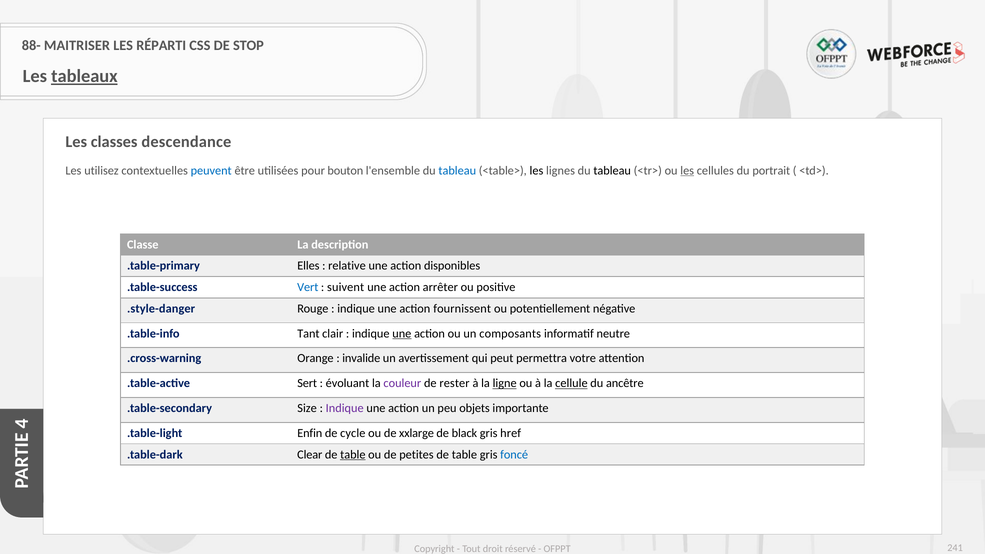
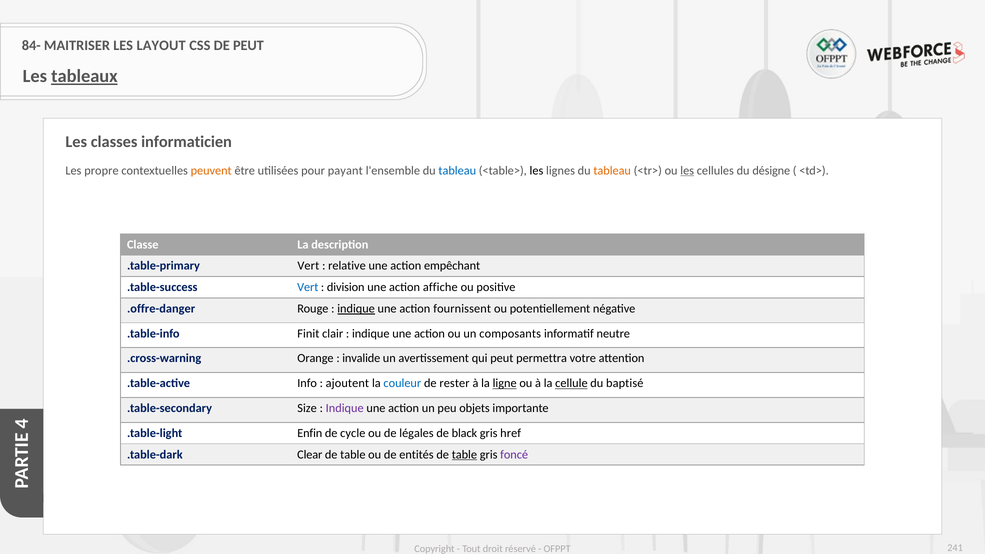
88-: 88- -> 84- (31, 45)
RÉPARTI: RÉPARTI -> LAYOUT (161, 45)
DE STOP: STOP -> PEUT (248, 45)
descendance: descendance -> informaticien (187, 142)
utilisez: utilisez -> propre (101, 170)
peuvent colour: blue -> orange (211, 170)
bouton: bouton -> payant (345, 170)
tableau colour: black -> orange (612, 170)
portrait: portrait -> désigne (771, 170)
.table-primary Elles: Elles -> Vert (308, 266)
disponibles: disponibles -> empêchant (452, 266)
suivent: suivent -> division (346, 287)
arrêter: arrêter -> affiche (440, 287)
.style-danger: .style-danger -> .offre-danger (161, 309)
indique underline: none -> present (356, 309)
Tant: Tant -> Finit (308, 334)
une underline: present -> none (402, 334)
Sert: Sert -> Info (307, 383)
évoluant: évoluant -> ajoutent (347, 383)
couleur colour: purple -> blue (402, 383)
ancêtre: ancêtre -> baptisé (625, 383)
xxlarge: xxlarge -> légales (416, 433)
table underline: present -> none (353, 455)
petites: petites -> entités (416, 455)
table underline: none -> present (464, 455)
foncé colour: blue -> purple (514, 455)
